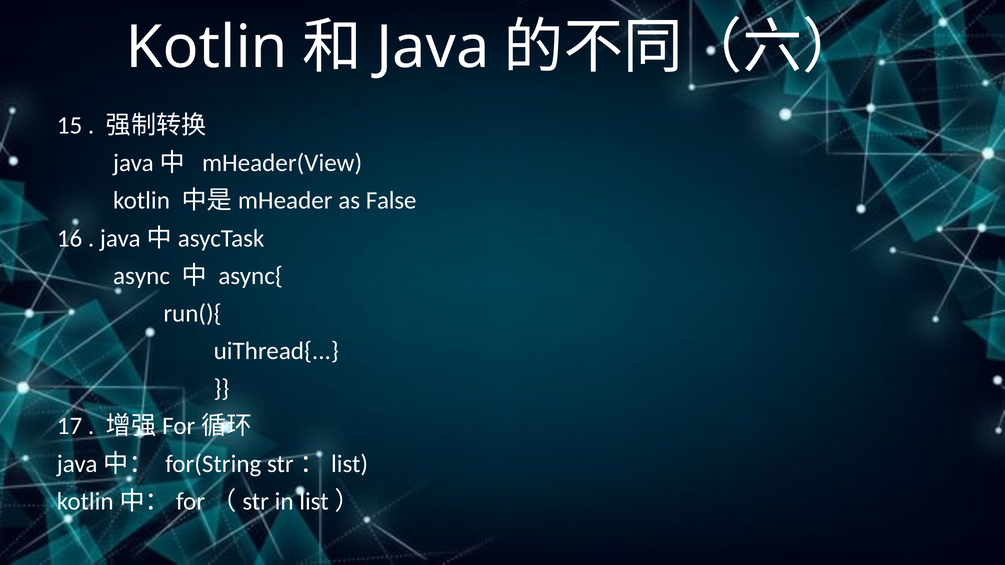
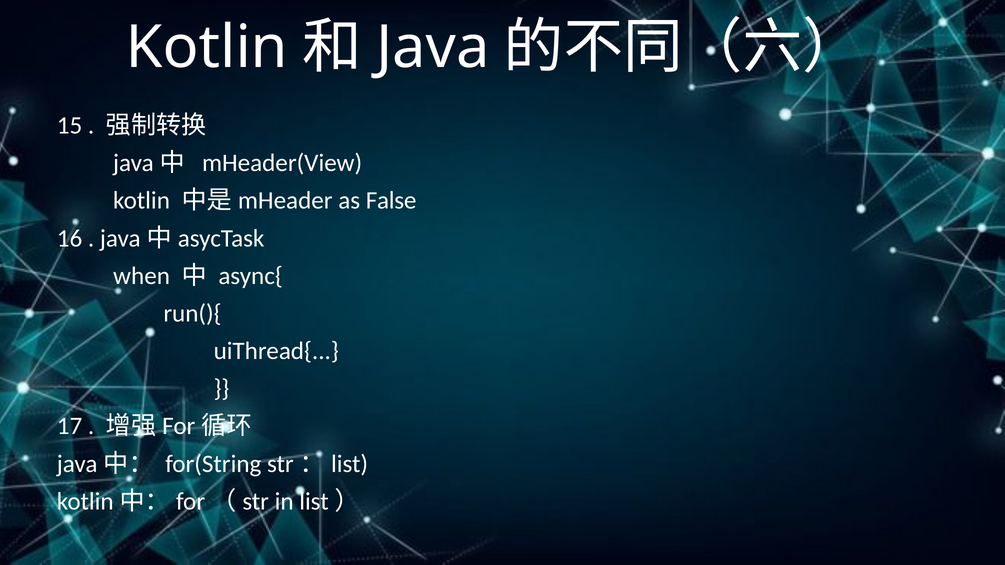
async: async -> when (142, 276)
